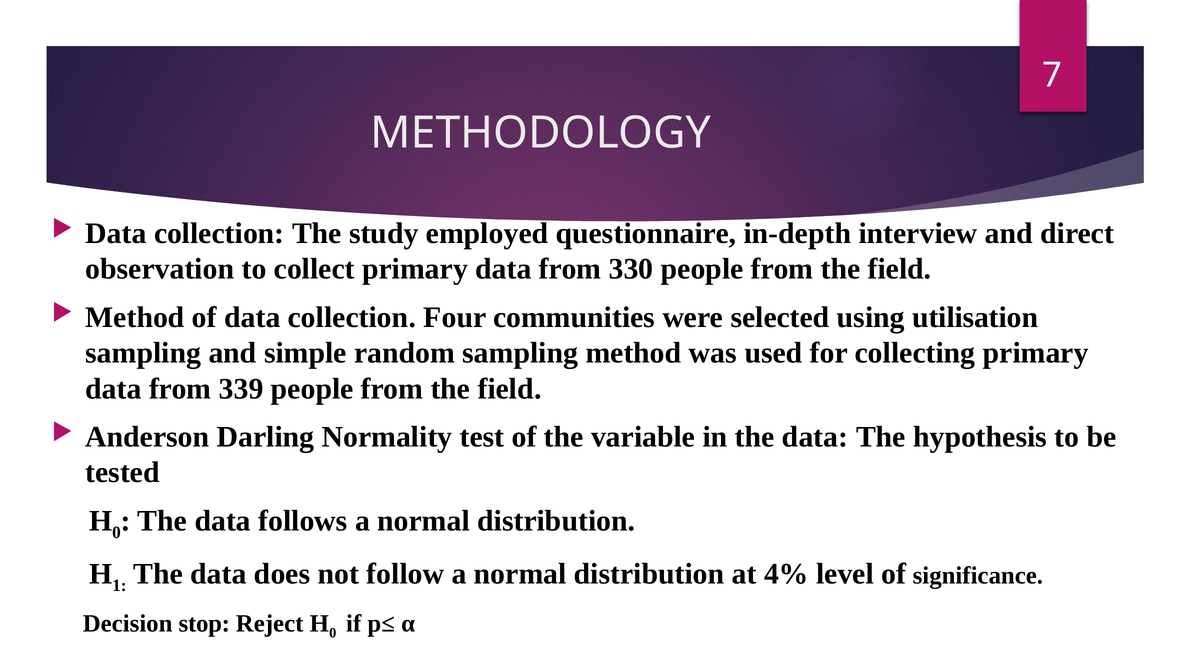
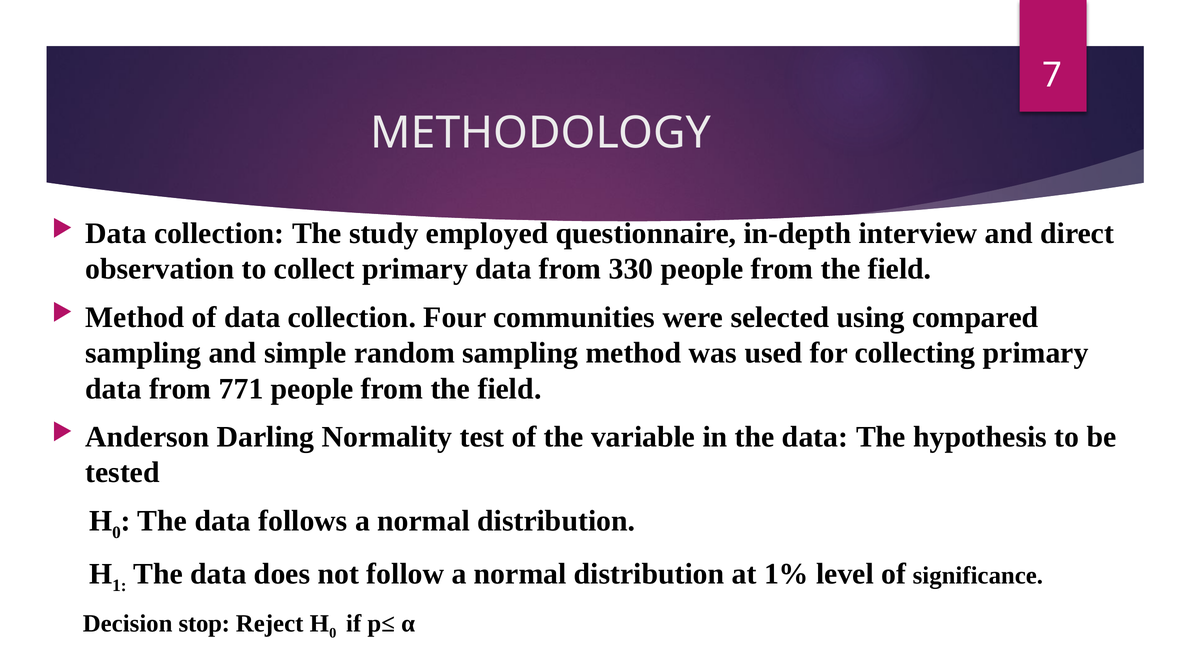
utilisation: utilisation -> compared (975, 317)
339: 339 -> 771 (241, 389)
4%: 4% -> 1% (786, 574)
